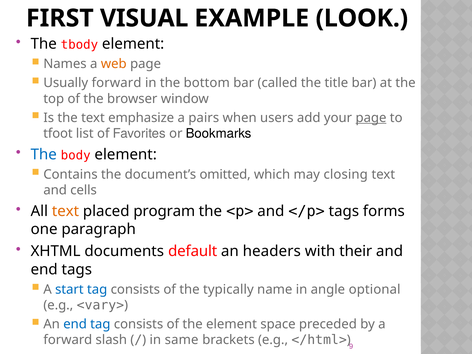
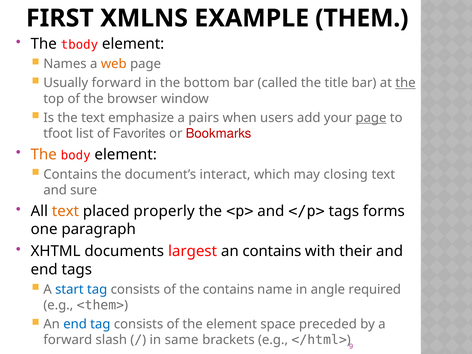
VISUAL: VISUAL -> XMLNS (144, 18)
LOOK: LOOK -> THEM (362, 18)
the underline: none -> present (405, 83)
Bookmarks colour: black -> red (219, 133)
The colour: blue -> orange (44, 154)
omitted: omitted -> interact (225, 174)
cells: cells -> sure (84, 190)
program: program -> properly (164, 211)
default: default -> largest (193, 251)
an headers: headers -> contains (272, 251)
the typically: typically -> contains (228, 289)
optional: optional -> required (375, 289)
<vary>: <vary> -> <them> (100, 305)
